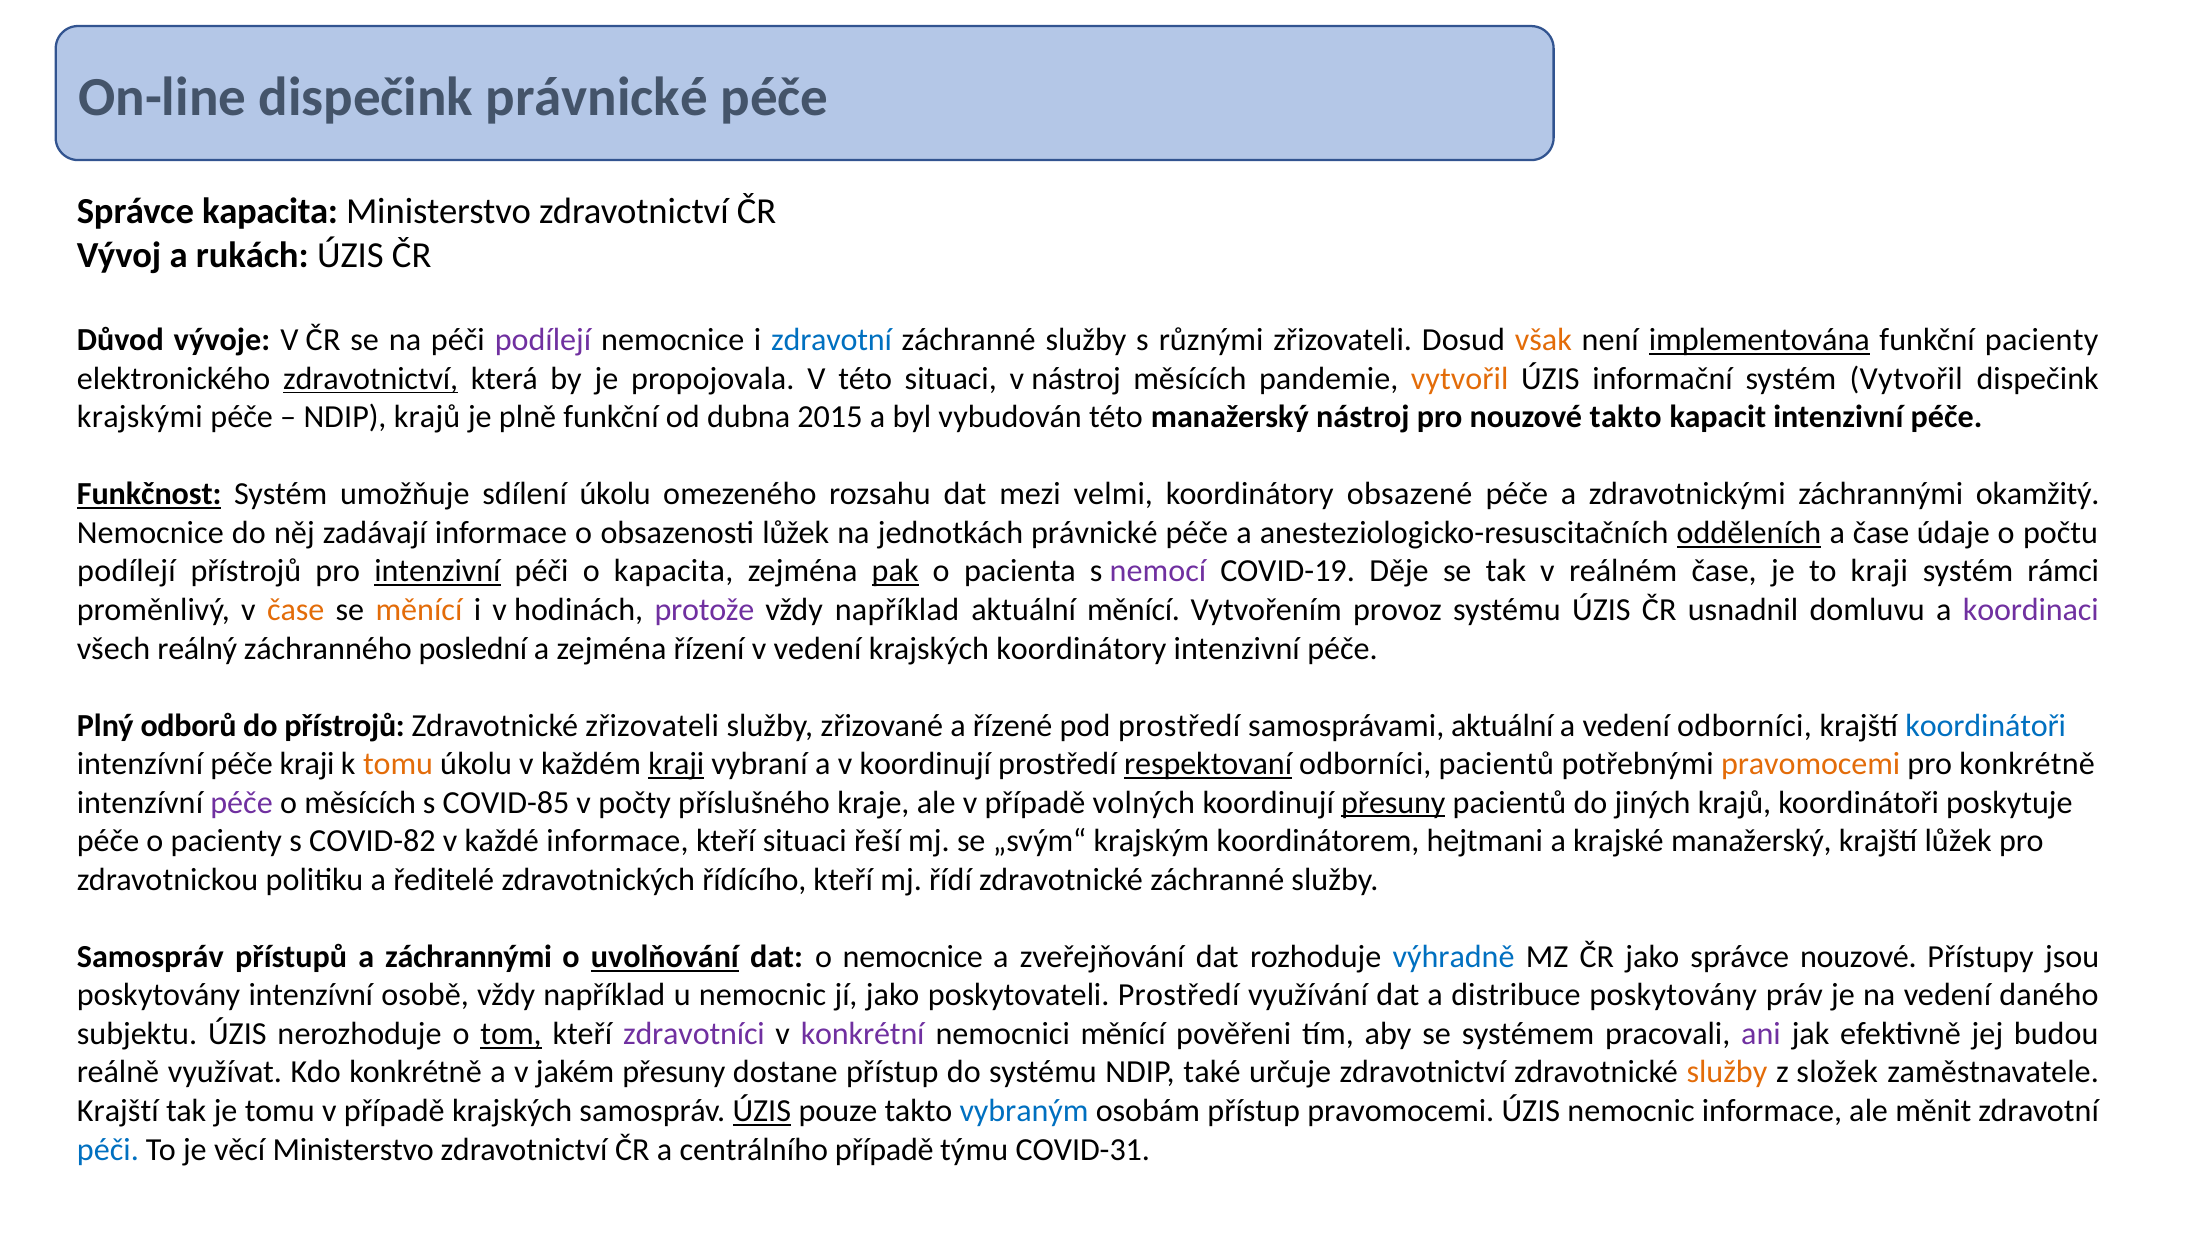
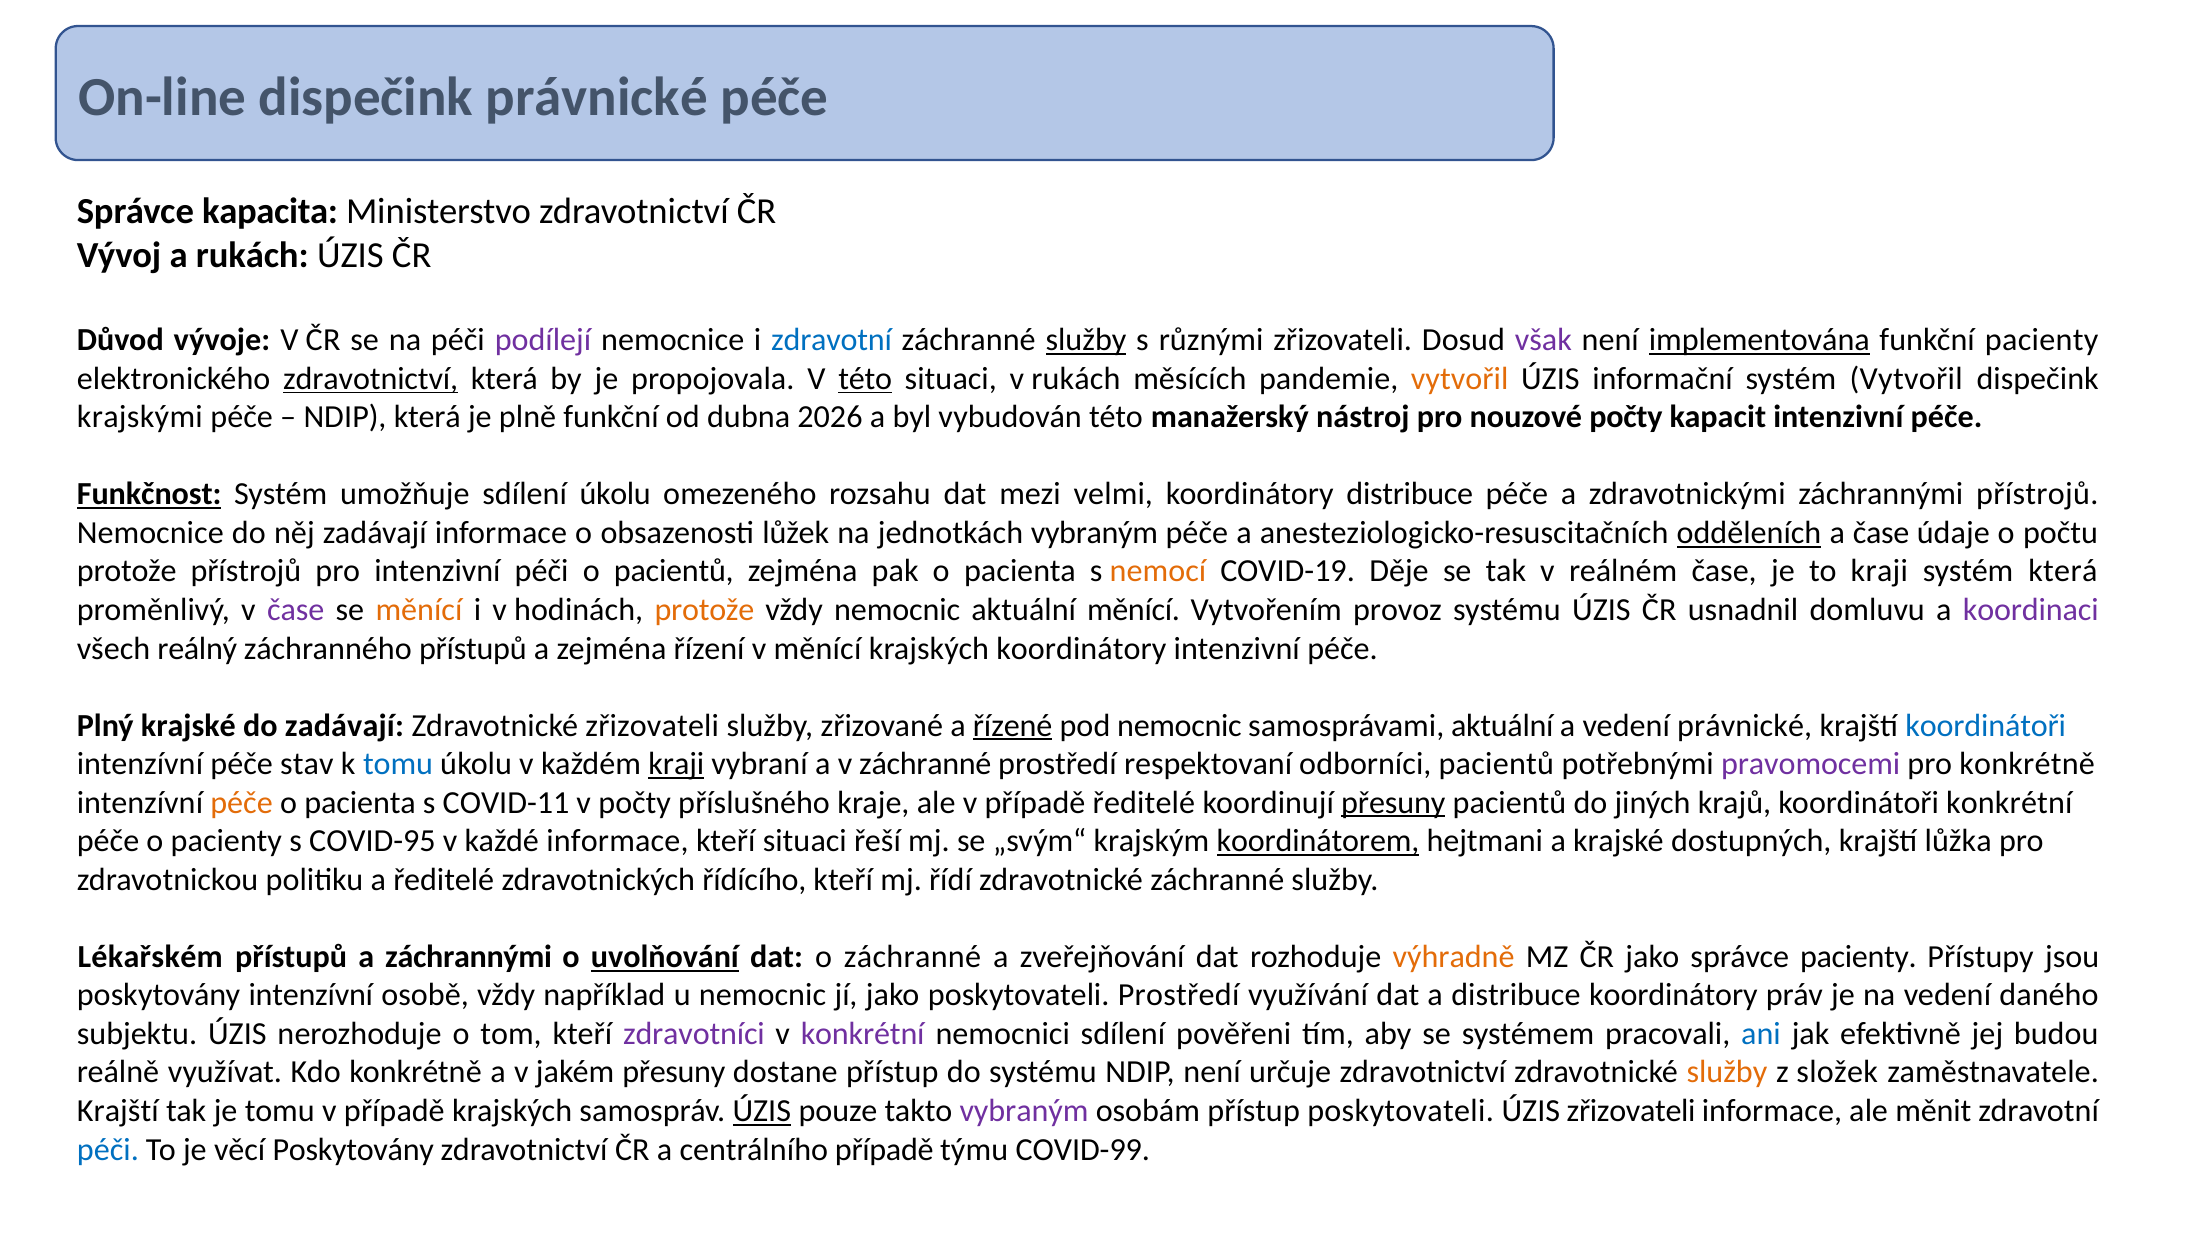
služby underline: none -> present (1086, 340)
však colour: orange -> purple (1543, 340)
této underline: none -> present (865, 379)
v nástroj: nástroj -> rukách (1076, 379)
NDIP krajů: krajů -> která (427, 417)
2015: 2015 -> 2026 (830, 417)
nouzové takto: takto -> počty (1626, 417)
koordinátory obsazené: obsazené -> distribuce (1410, 495)
záchrannými okamžitý: okamžitý -> přístrojů (2037, 495)
jednotkách právnické: právnické -> vybraným (1094, 533)
podílejí: podílejí -> protože (127, 572)
intenzivní underline: present -> none (437, 572)
o kapacita: kapacita -> pacientů (674, 572)
pak underline: present -> none (895, 572)
nemocí colour: purple -> orange (1158, 572)
systém rámci: rámci -> která (2063, 572)
čase colour: orange -> purple (296, 610)
protože colour: purple -> orange (704, 610)
například: například -> nemocnic (897, 610)
záchranného poslední: poslední -> přístupů (473, 649)
v vedení: vedení -> měnící (817, 649)
Plný odborů: odborů -> krajské (188, 726)
do přístrojů: přístrojů -> zadávají (344, 726)
řízené underline: none -> present (1013, 726)
pod prostředí: prostředí -> nemocnic (1179, 726)
vedení odborníci: odborníci -> právnické (1745, 726)
péče kraji: kraji -> stav (307, 764)
tomu colour: orange -> blue (398, 764)
v koordinují: koordinují -> záchranné (925, 764)
respektovaní underline: present -> none (1208, 764)
pravomocemi colour: orange -> purple (1811, 764)
péče colour: purple -> orange (242, 803)
měsících: měsících -> pacienta (360, 803)
COVID-85: COVID-85 -> COVID-11 (506, 803)
případě volných: volných -> ředitelé (1144, 803)
koordinátoři poskytuje: poskytuje -> konkrétní (2009, 803)
COVID-82: COVID-82 -> COVID-95 (372, 842)
koordinátorem underline: none -> present (1318, 842)
krajské manažerský: manažerský -> dostupných (1751, 842)
krajští lůžek: lůžek -> lůžka (1958, 842)
Samospráv: Samospráv -> Lékařském (150, 957)
o nemocnice: nemocnice -> záchranné (912, 957)
výhradně colour: blue -> orange (1454, 957)
správce nouzové: nouzové -> pacienty (1858, 957)
distribuce poskytovány: poskytovány -> koordinátory (1673, 996)
tom underline: present -> none (511, 1034)
nemocnici měnící: měnící -> sdílení (1123, 1034)
ani colour: purple -> blue (1761, 1034)
NDIP také: také -> není (1212, 1073)
vybraným colour: blue -> purple (1024, 1111)
přístup pravomocemi: pravomocemi -> poskytovateli (1401, 1111)
ÚZIS nemocnic: nemocnic -> zřizovateli (1631, 1111)
věcí Ministerstvo: Ministerstvo -> Poskytovány (353, 1150)
COVID-31: COVID-31 -> COVID-99 (1083, 1150)
